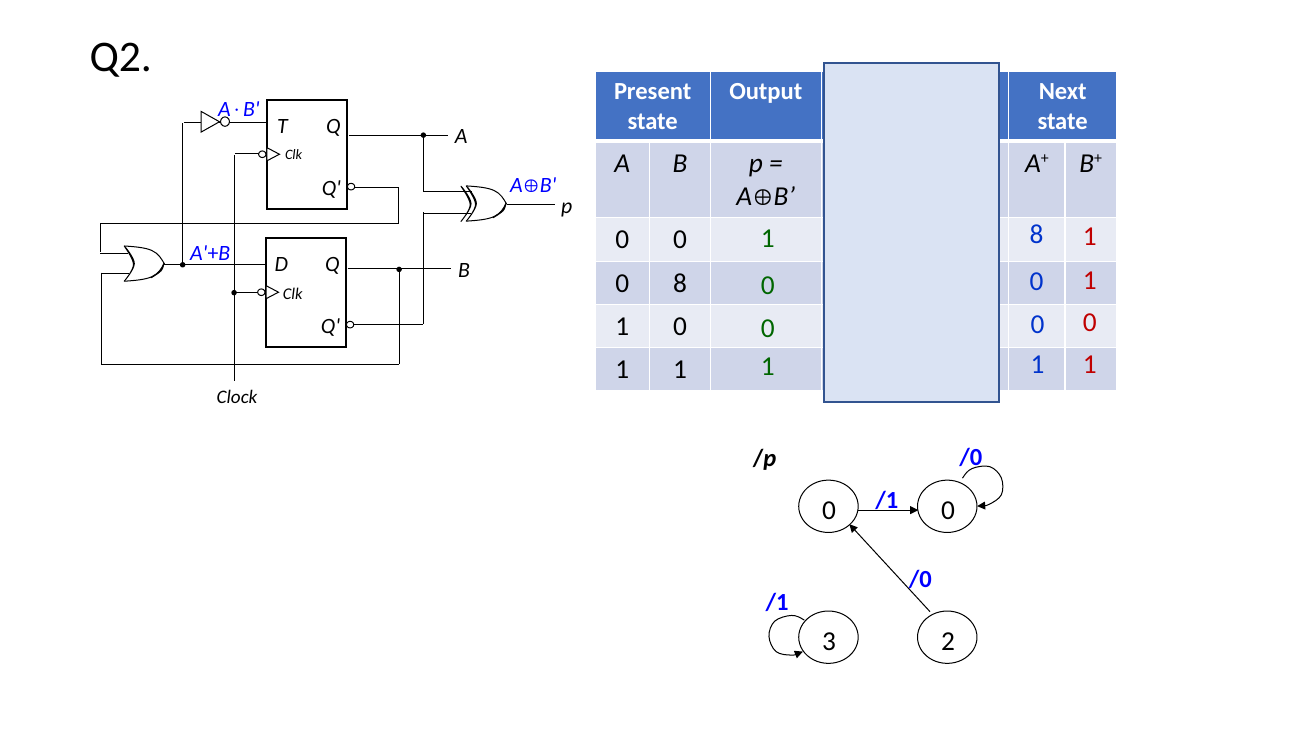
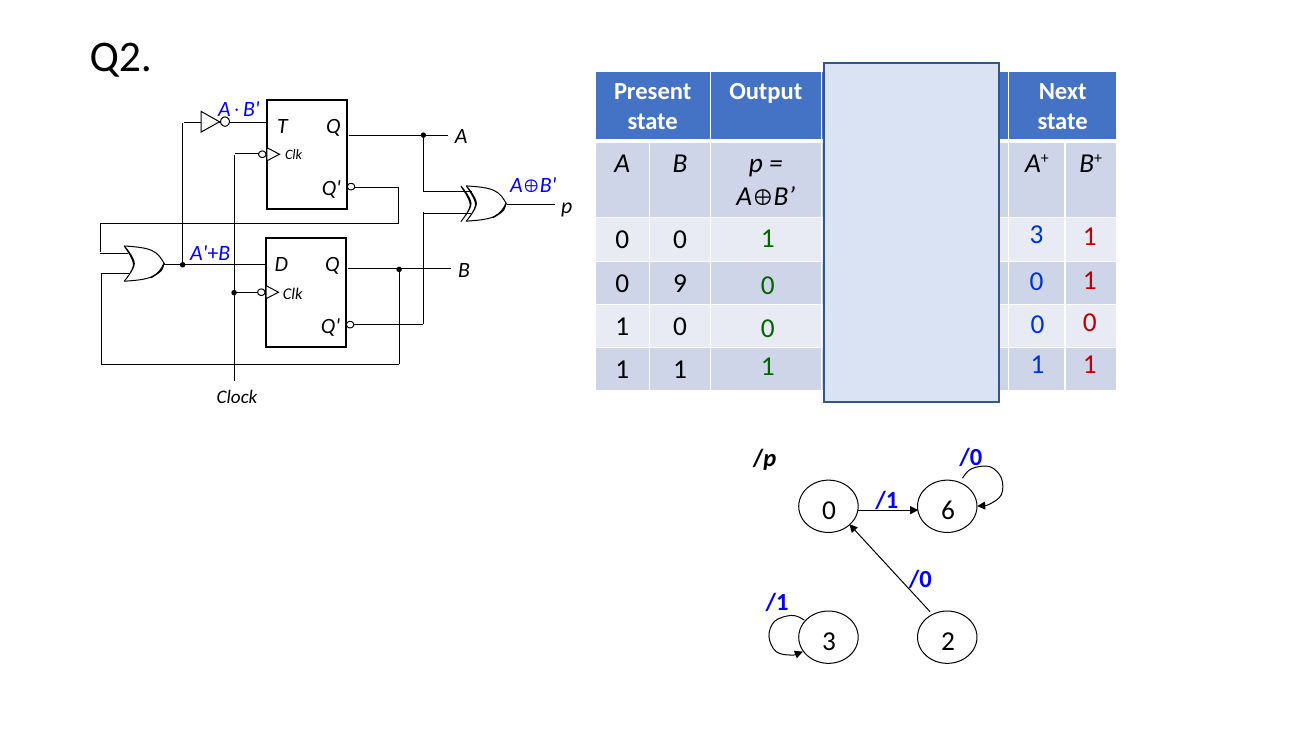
8: 8 -> 3 (1037, 235)
0 8: 8 -> 9 (680, 283)
0: 0 -> 6 (948, 511)
